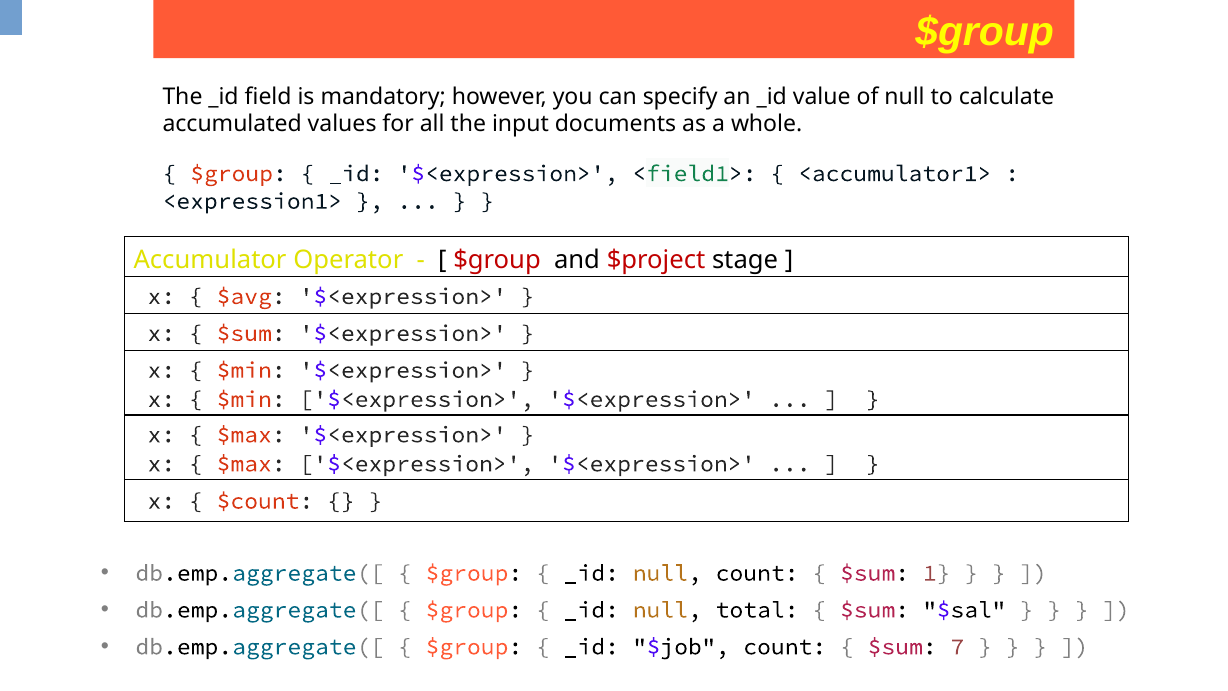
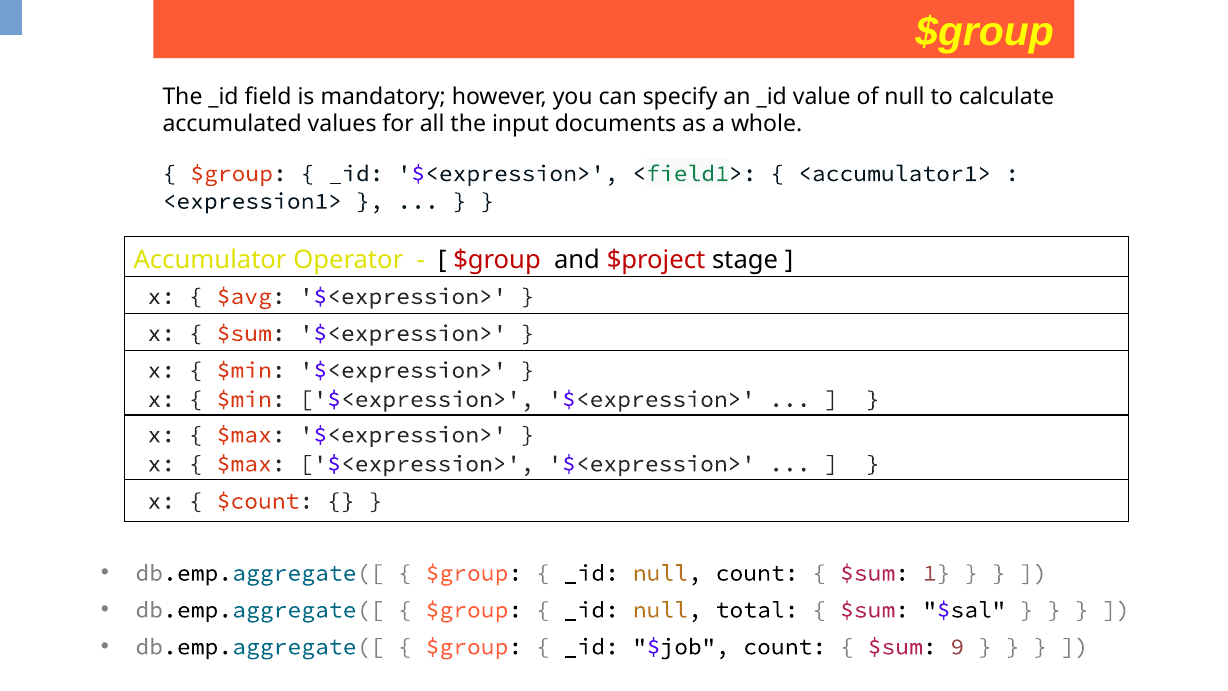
7: 7 -> 9 (957, 646)
